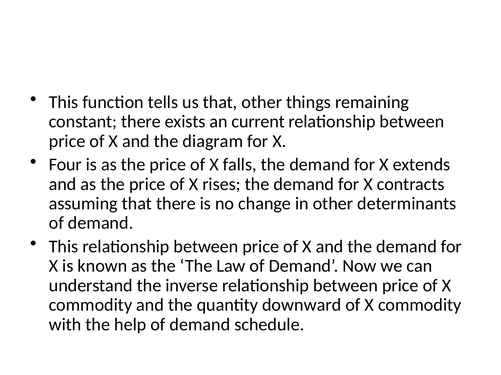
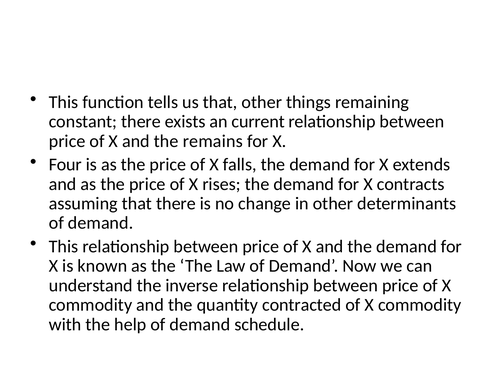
diagram: diagram -> remains (213, 141)
downward: downward -> contracted (302, 306)
